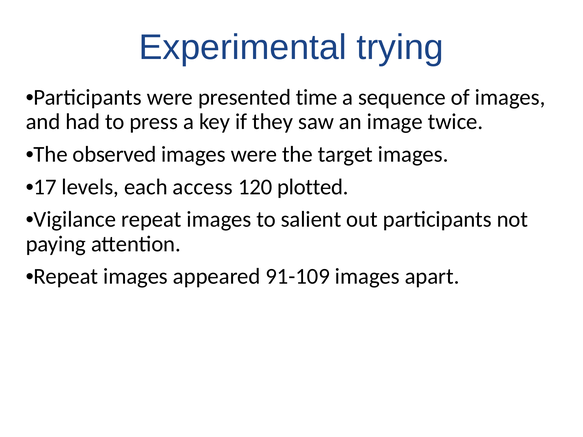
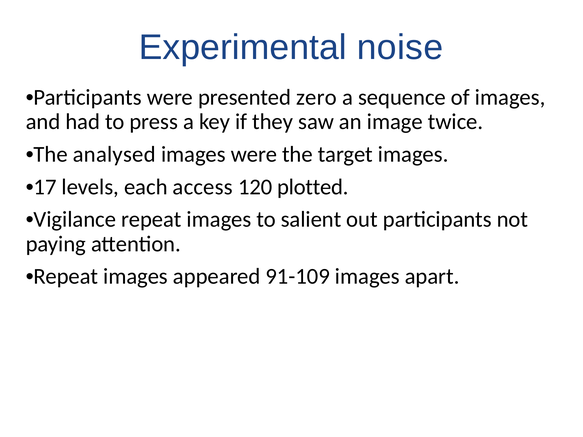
trying: trying -> noise (400, 47)
time: time -> zero (316, 97)
observed: observed -> analysed (114, 154)
